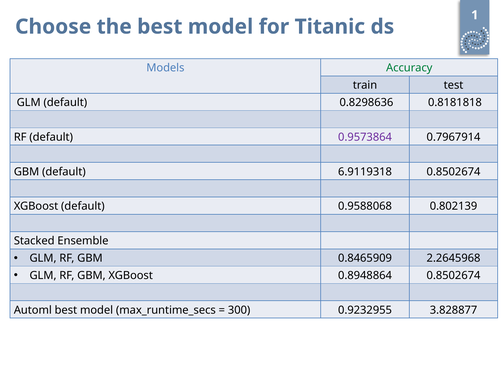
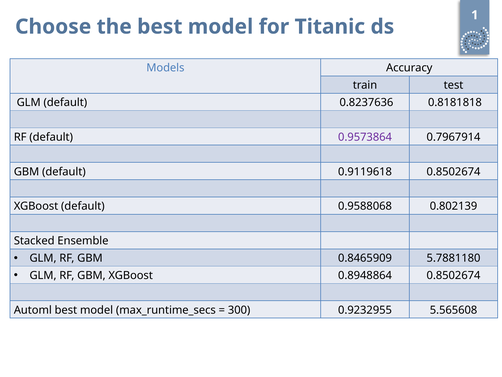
Accuracy colour: green -> black (409, 68)
0.8298636: 0.8298636 -> 0.8237636 (366, 102)
6.9119318: 6.9119318 -> 0.9119618 (365, 171)
2.2645968: 2.2645968 -> 5.7881180 (454, 258)
3.828877: 3.828877 -> 5.565608 (454, 310)
